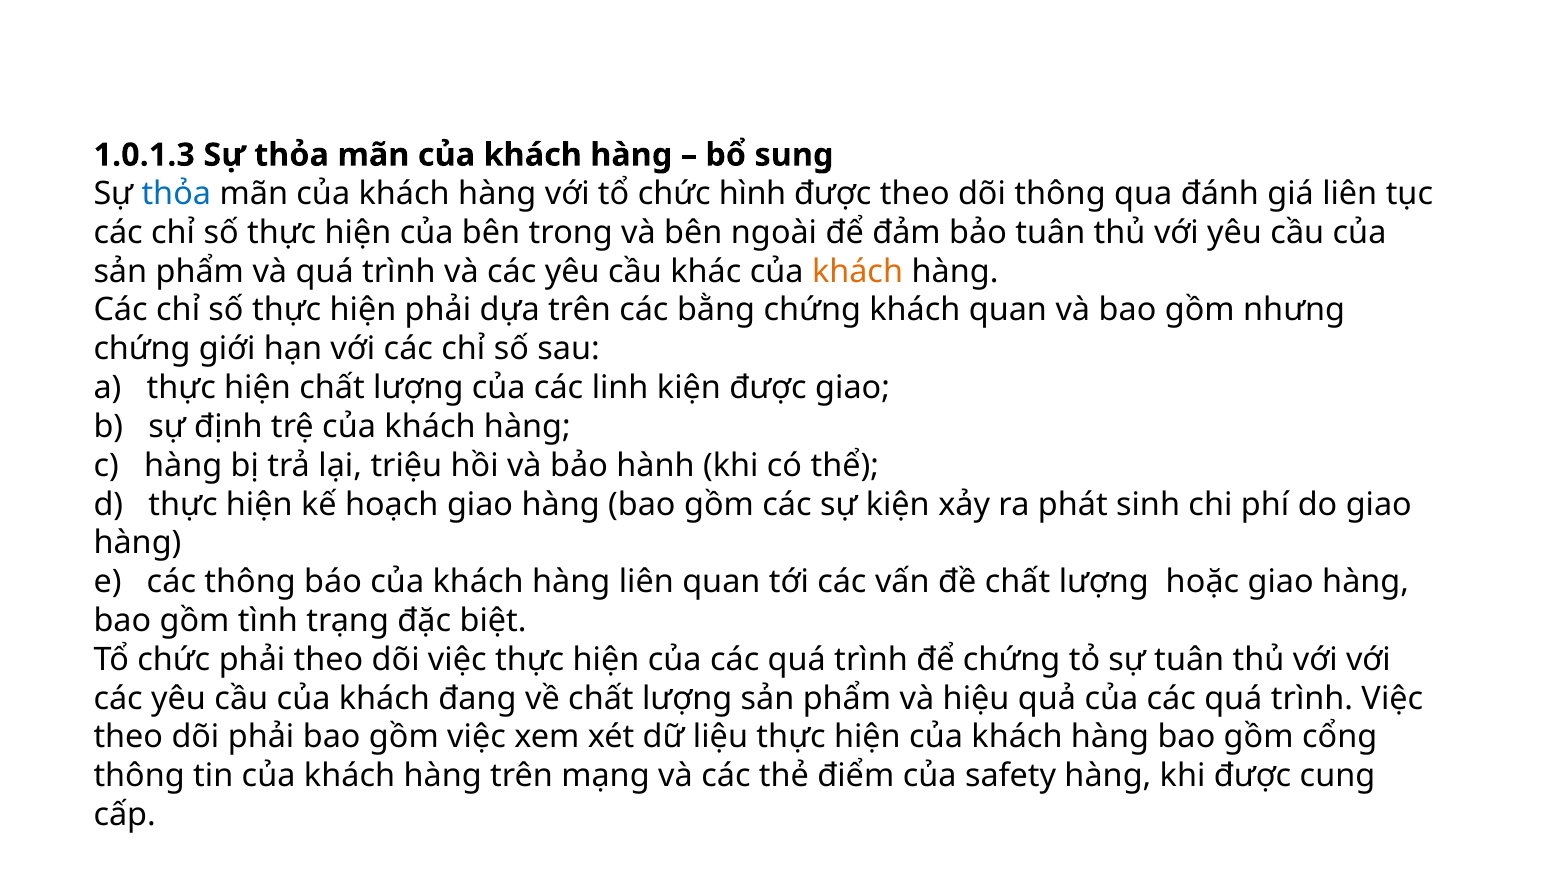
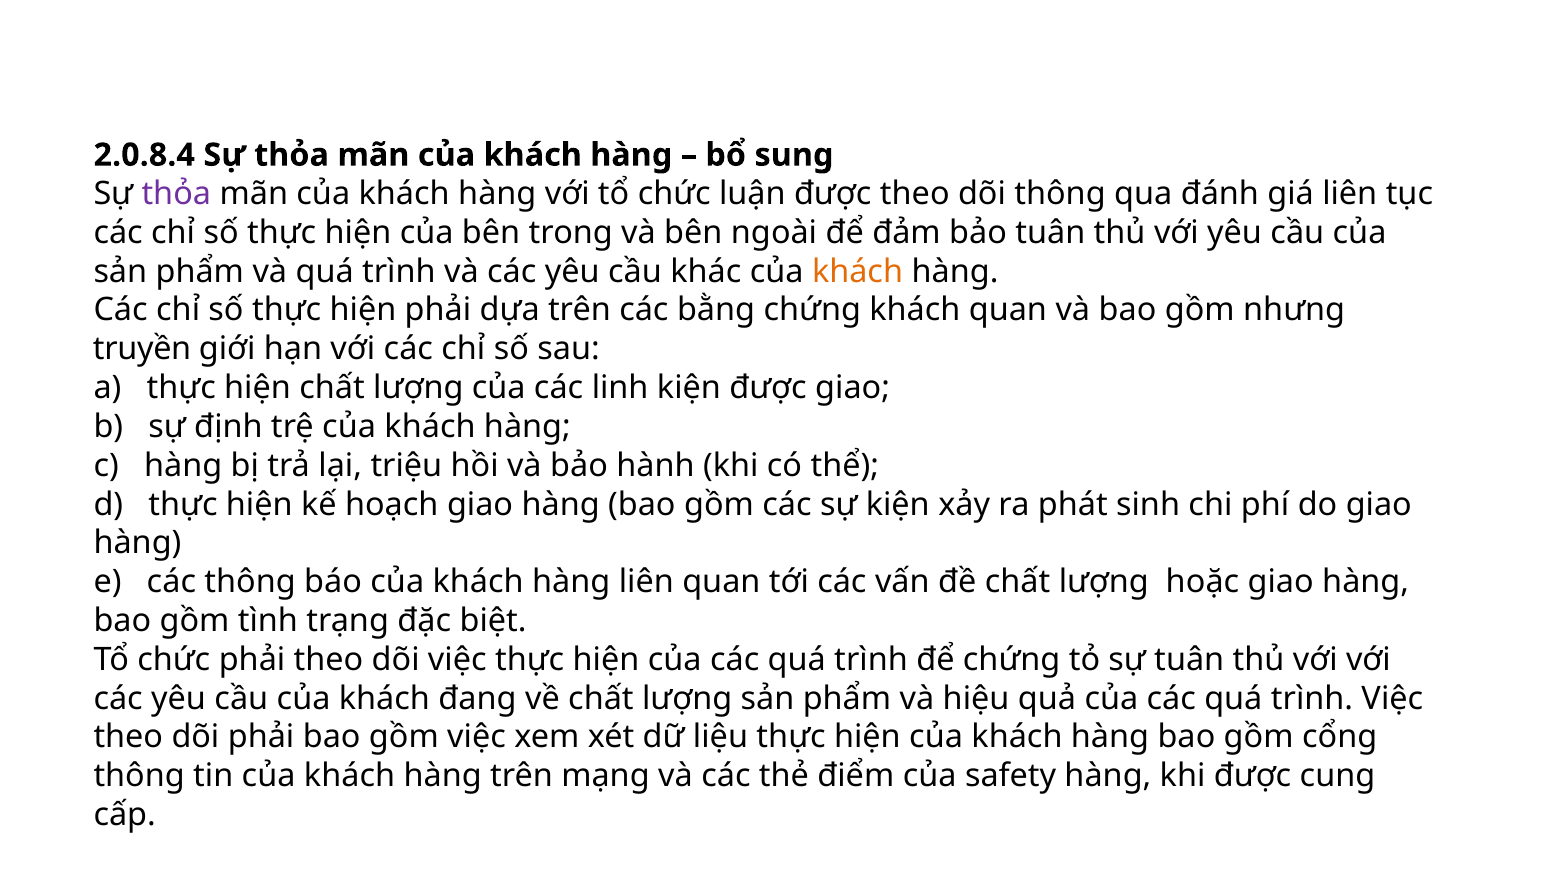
1.0.1.3: 1.0.1.3 -> 2.0.8.4 (144, 155)
thỏa colour: blue -> purple (176, 194)
hình: hình -> luận (752, 194)
chứng: chứng -> truyền (142, 349)
